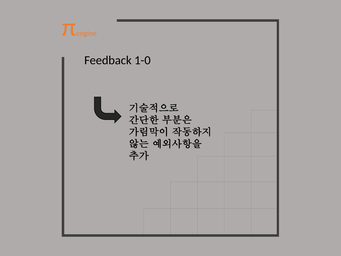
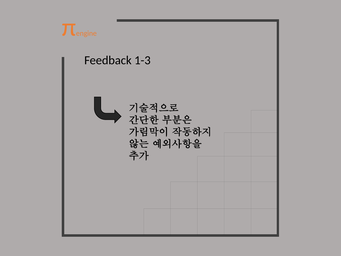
1-0: 1-0 -> 1-3 (142, 60)
